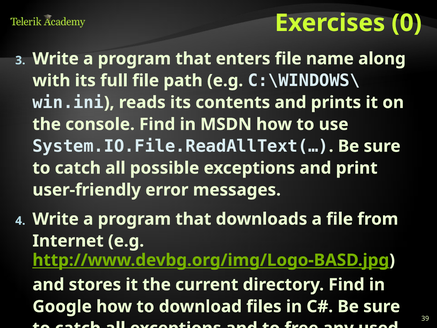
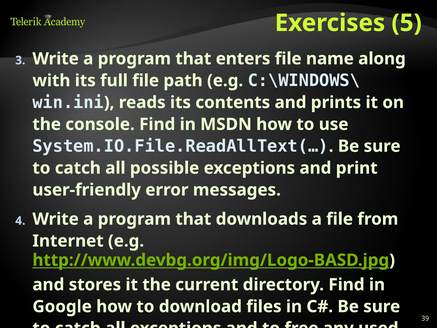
0: 0 -> 5 (407, 23)
